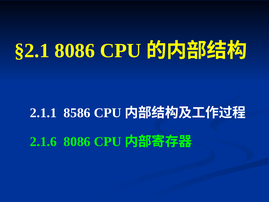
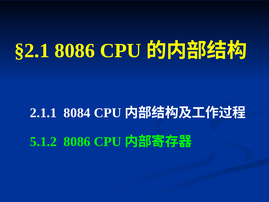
8586: 8586 -> 8084 (77, 113)
2.1.6: 2.1.6 -> 5.1.2 (43, 141)
